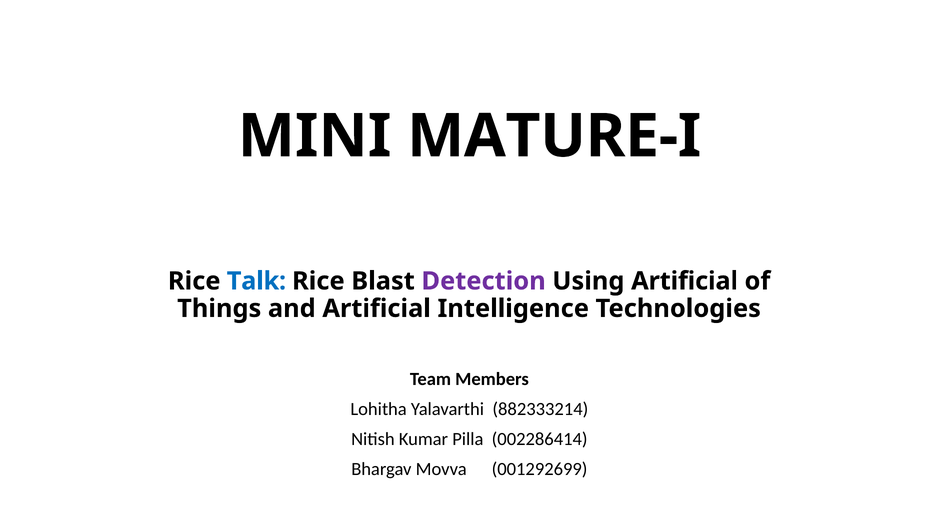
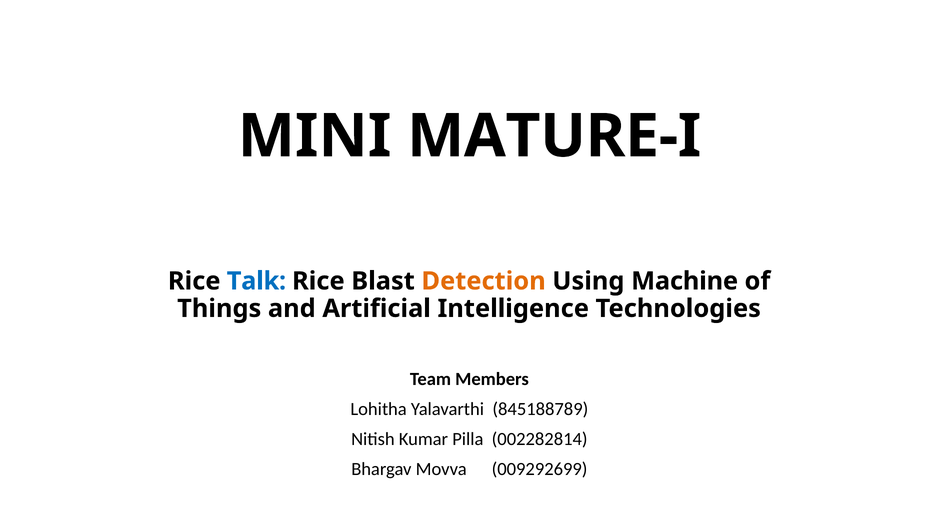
Detection colour: purple -> orange (484, 281)
Using Artificial: Artificial -> Machine (685, 281)
882333214: 882333214 -> 845188789 (540, 409)
002286414: 002286414 -> 002282814 (540, 439)
001292699: 001292699 -> 009292699 (540, 469)
